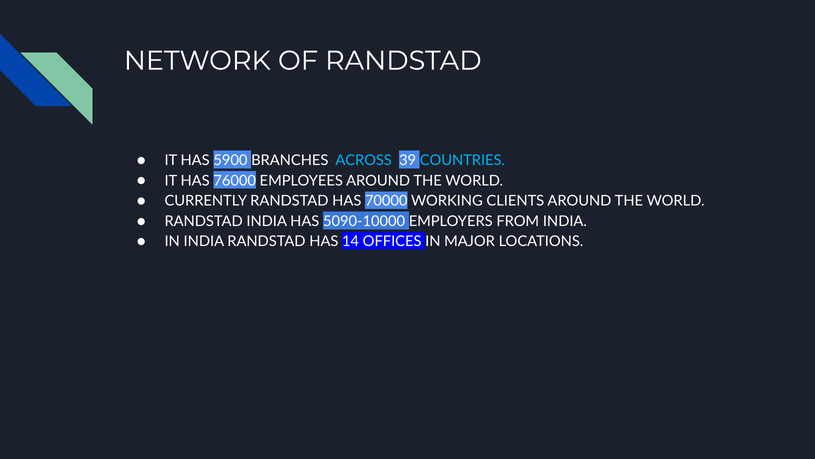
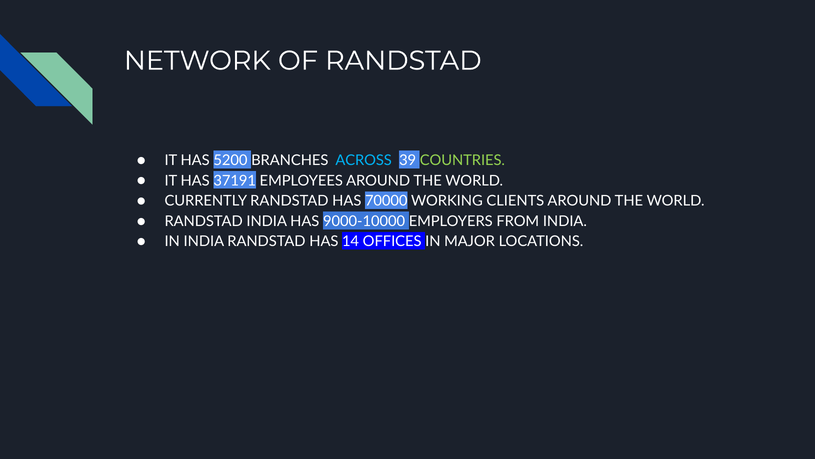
5900: 5900 -> 5200 (230, 160)
COUNTRIES colour: light blue -> light green (462, 160)
76000: 76000 -> 37191 (235, 180)
5090-10000: 5090-10000 -> 9000-10000 (364, 221)
